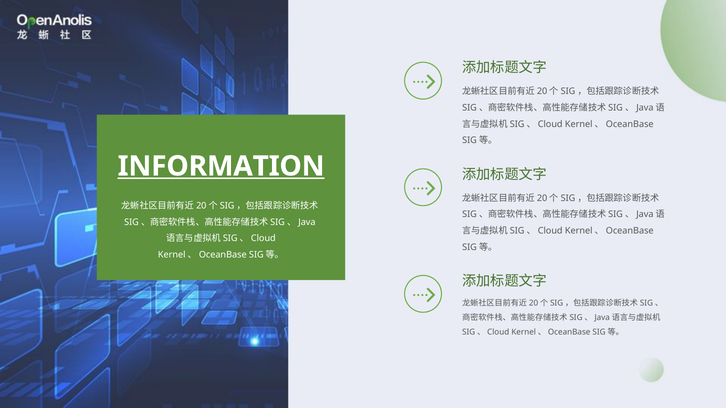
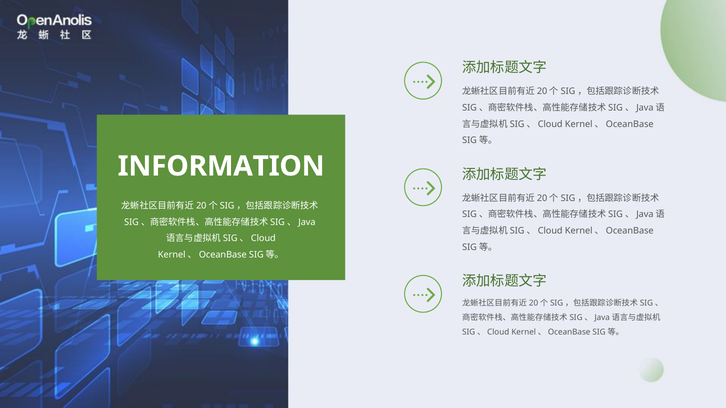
INFORMATION underline: present -> none (221, 166)
